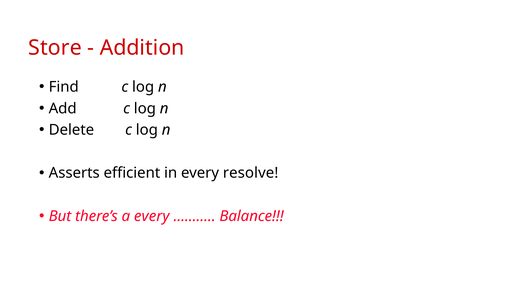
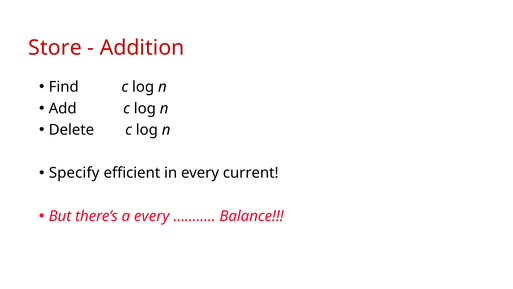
Asserts: Asserts -> Specify (74, 173)
resolve: resolve -> current (251, 173)
